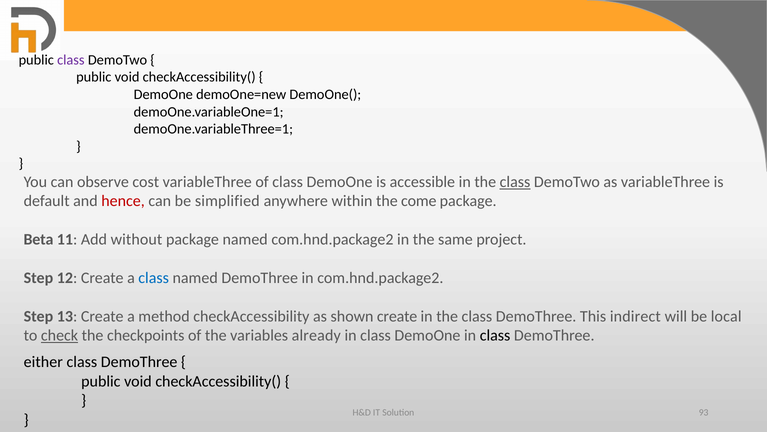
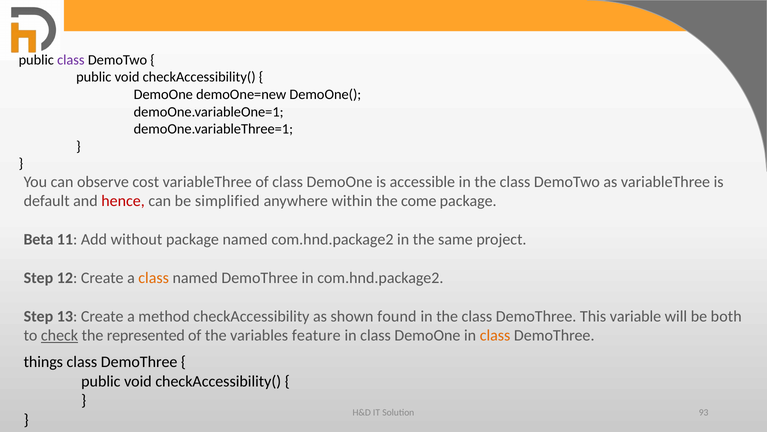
class underline: present -> none (515, 182)
class colour: blue -> orange (154, 278)
shown create: create -> found (397, 316)
indirect: indirect -> variable (635, 316)
local: local -> both (726, 316)
checkpoints: checkpoints -> represented (146, 335)
already: already -> feature (316, 335)
class colour: black -> orange (495, 335)
either: either -> things (43, 362)
